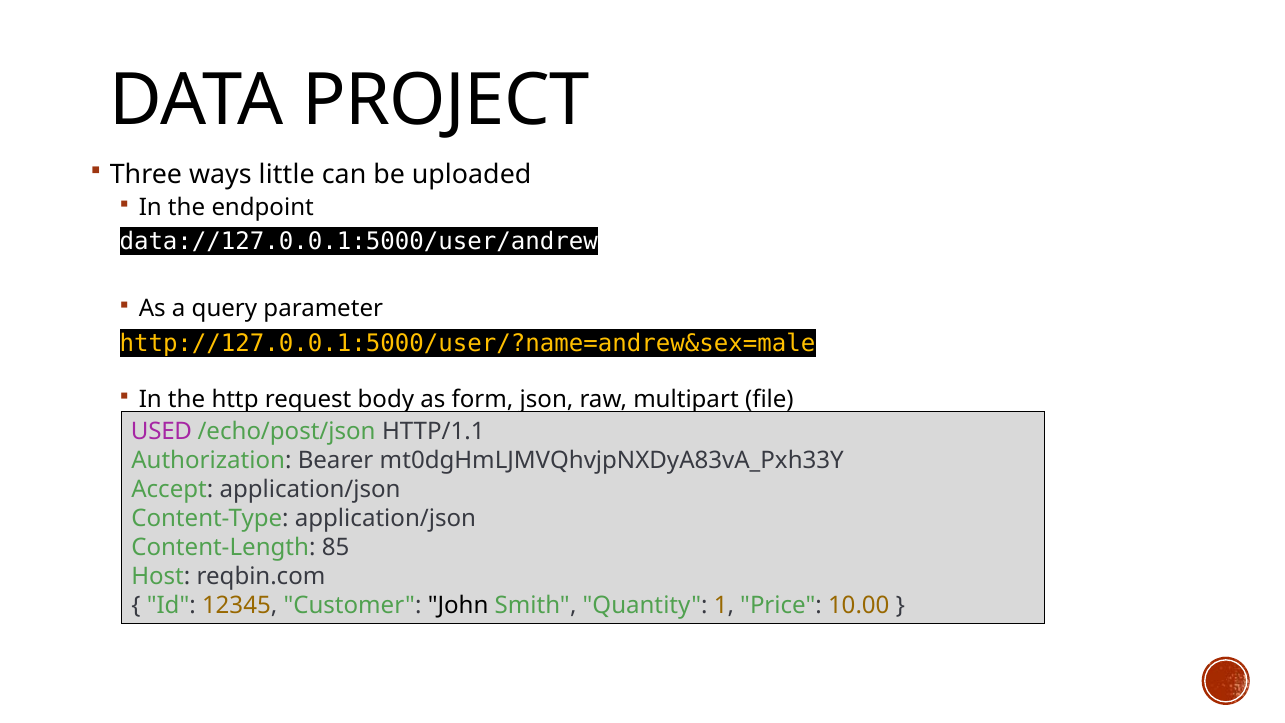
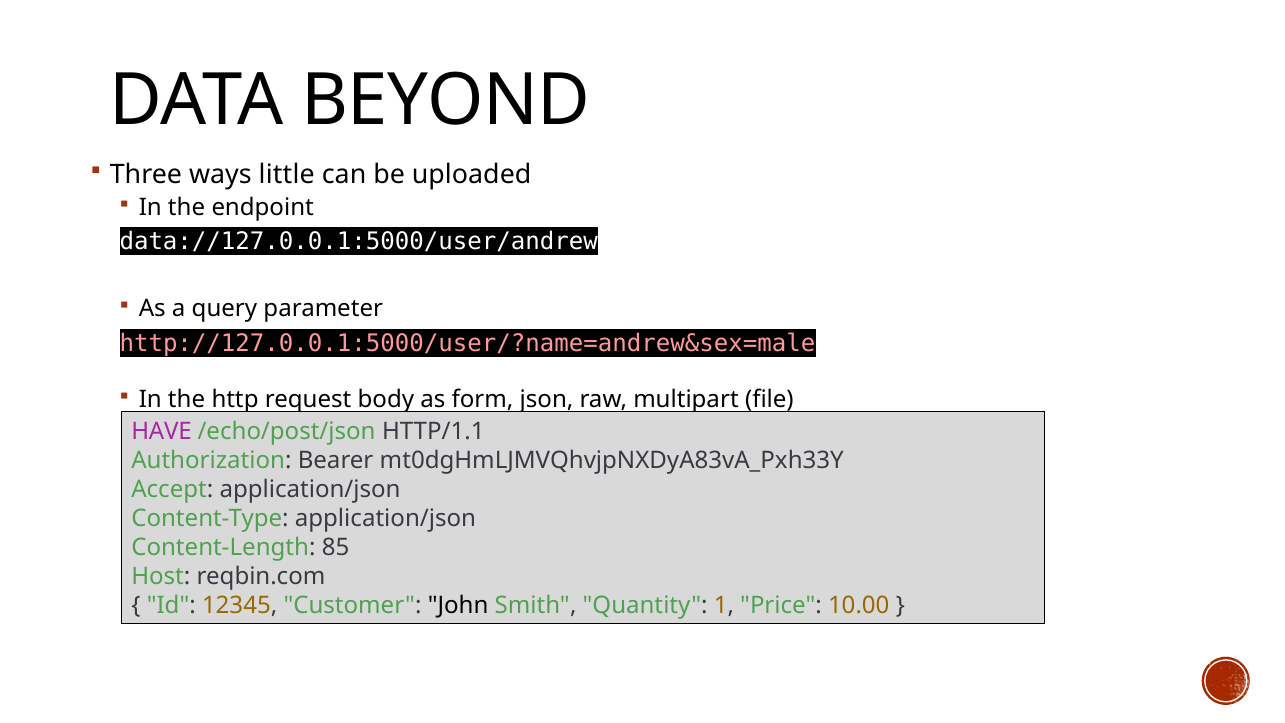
PROJECT: PROJECT -> BEYOND (446, 101)
http://127.0.0.1:5000/user/?name=andrew&sex=male colour: yellow -> pink (467, 343)
USED: USED -> HAVE (162, 432)
